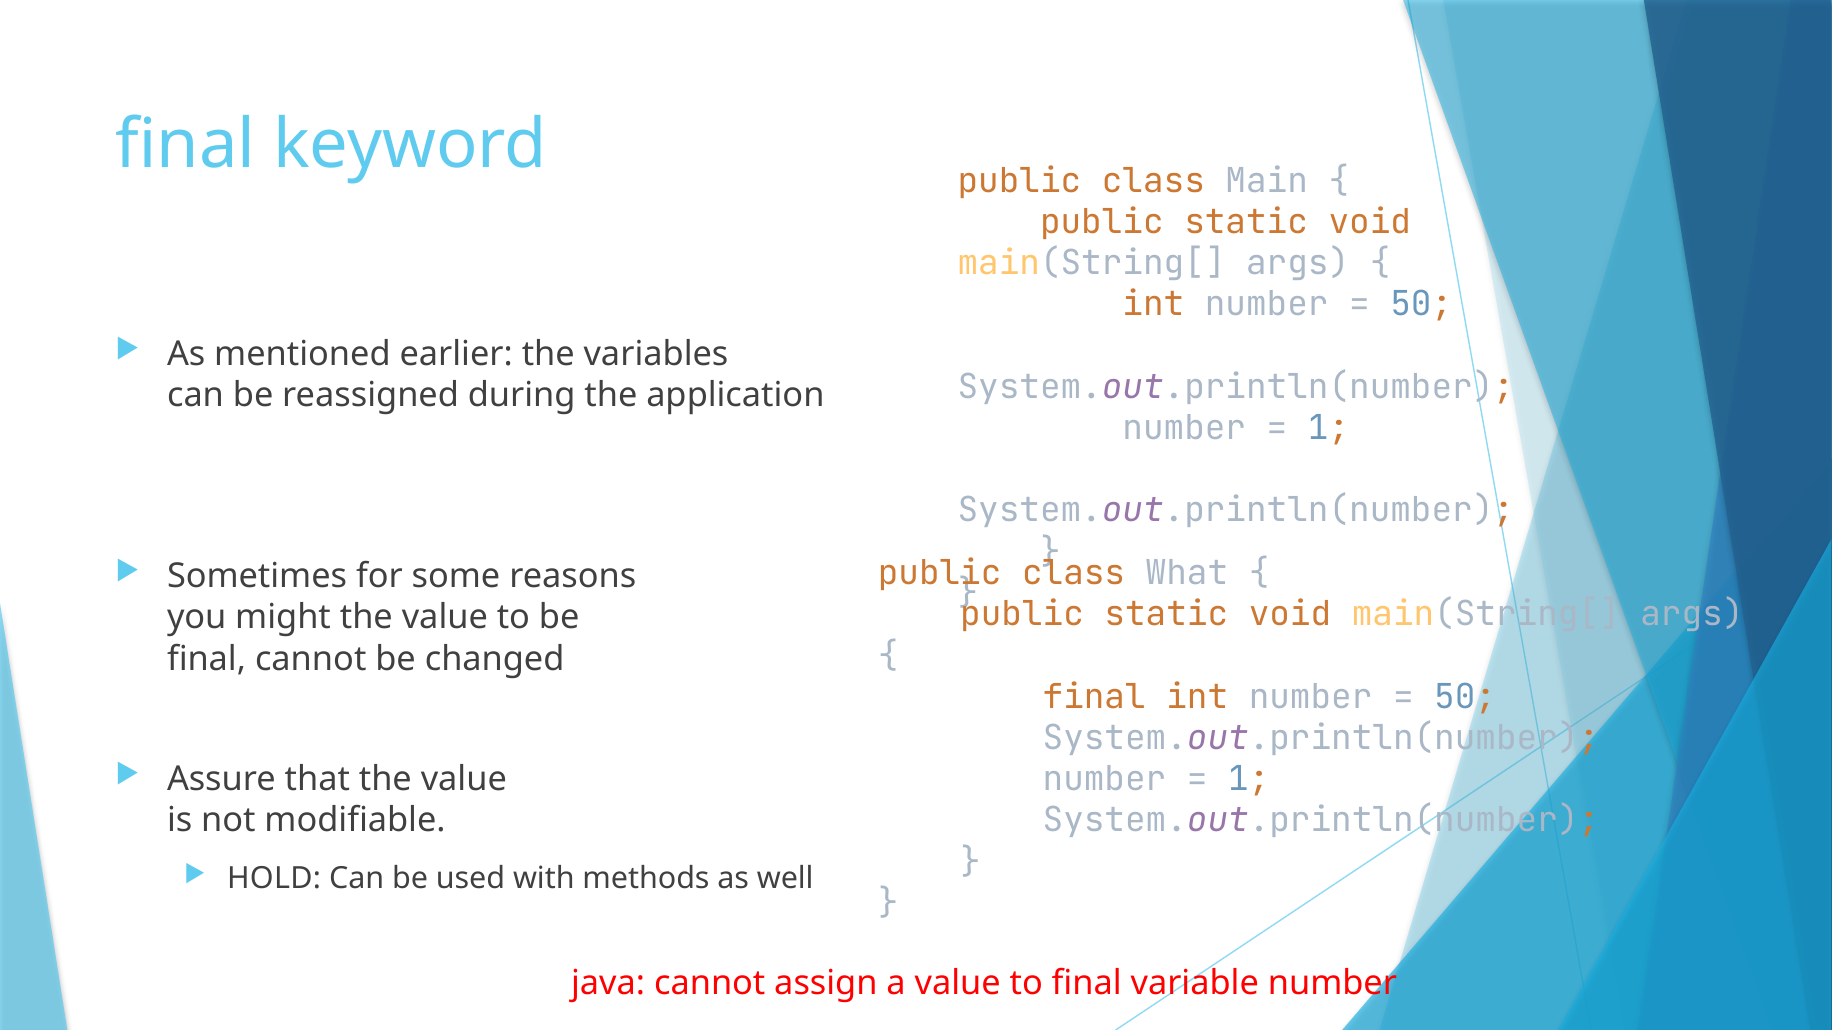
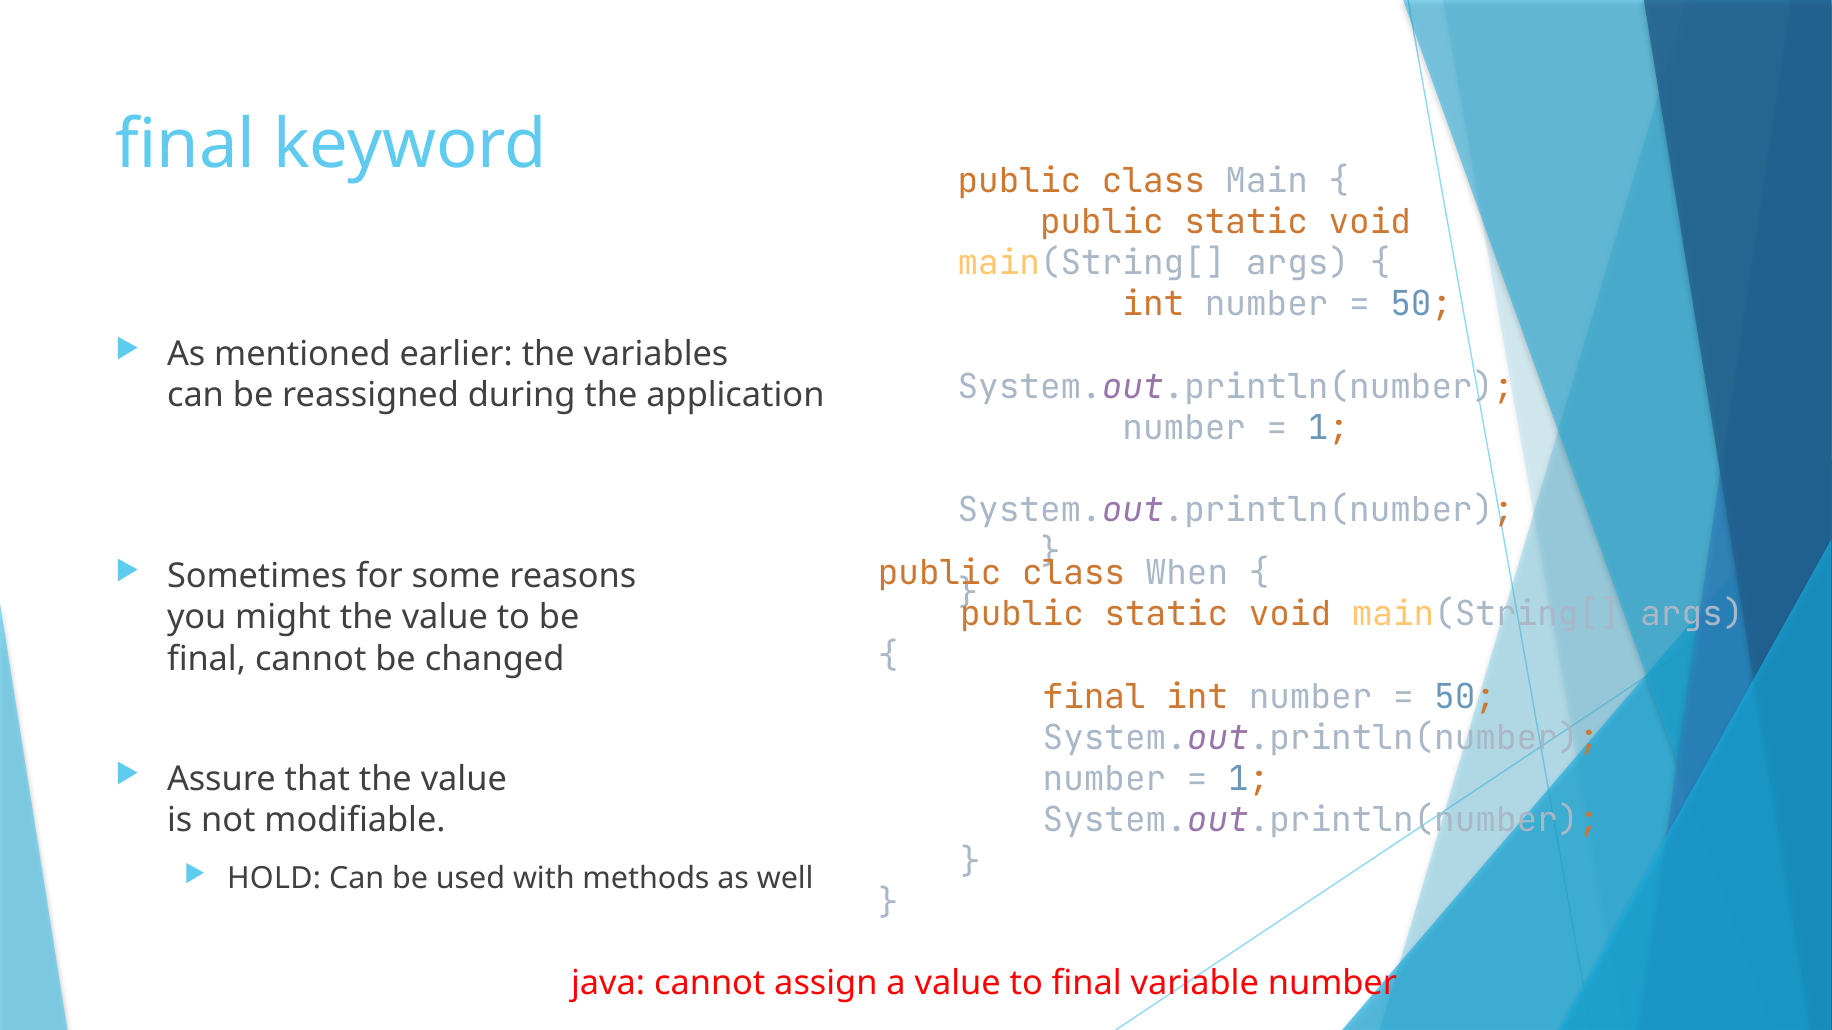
What: What -> When (1187, 574)
